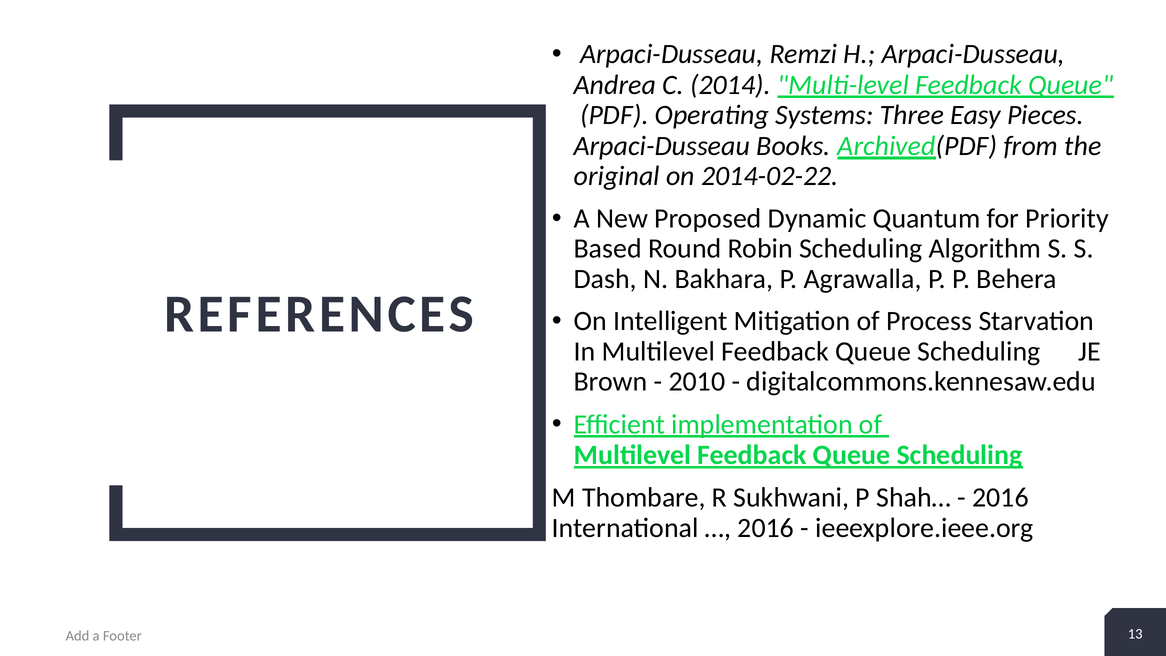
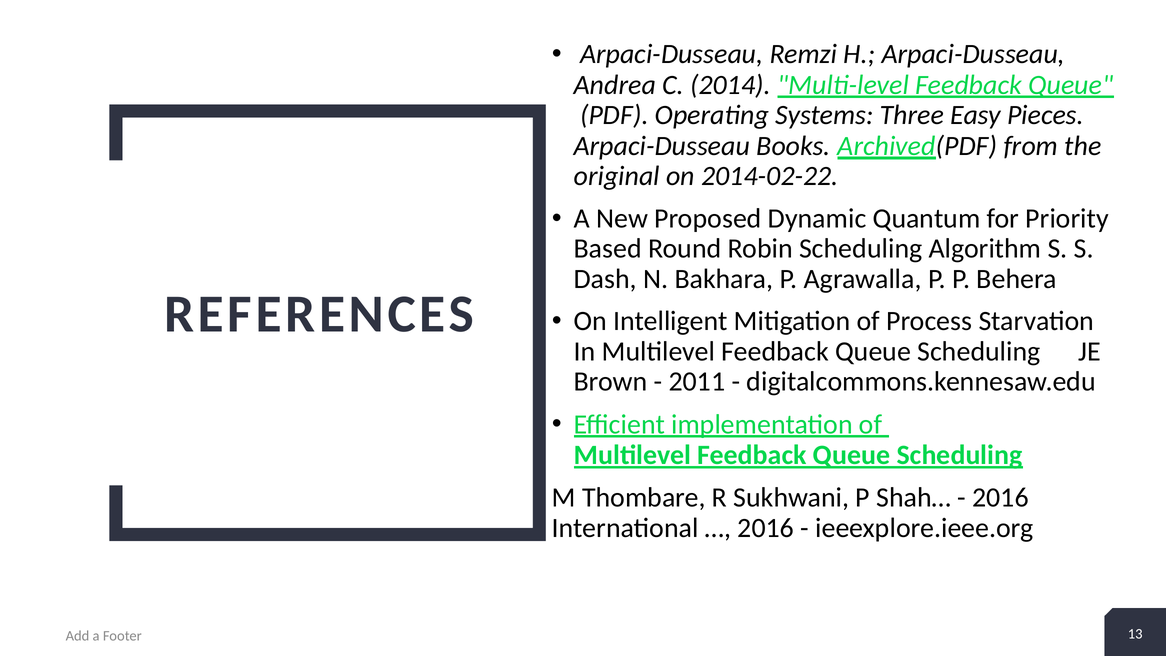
2010: 2010 -> 2011 (697, 381)
